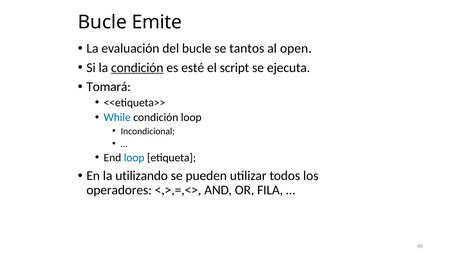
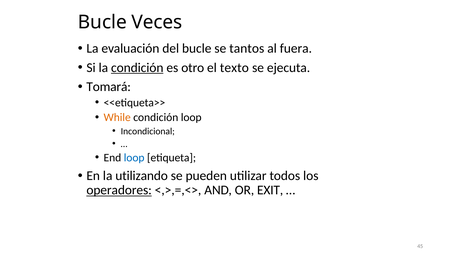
Emite: Emite -> Veces (157, 22)
open: open -> fuera (296, 48)
esté: esté -> otro (193, 68)
script: script -> texto (234, 68)
While colour: blue -> orange (117, 117)
operadores underline: none -> present (119, 190)
FILA: FILA -> EXIT (270, 190)
